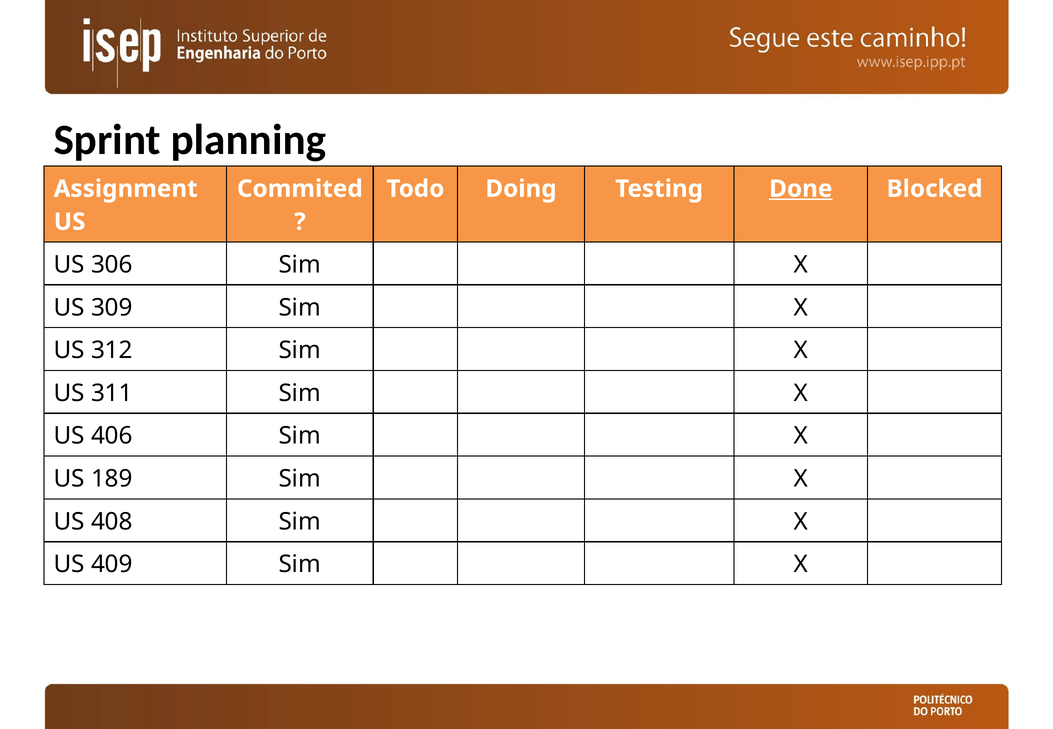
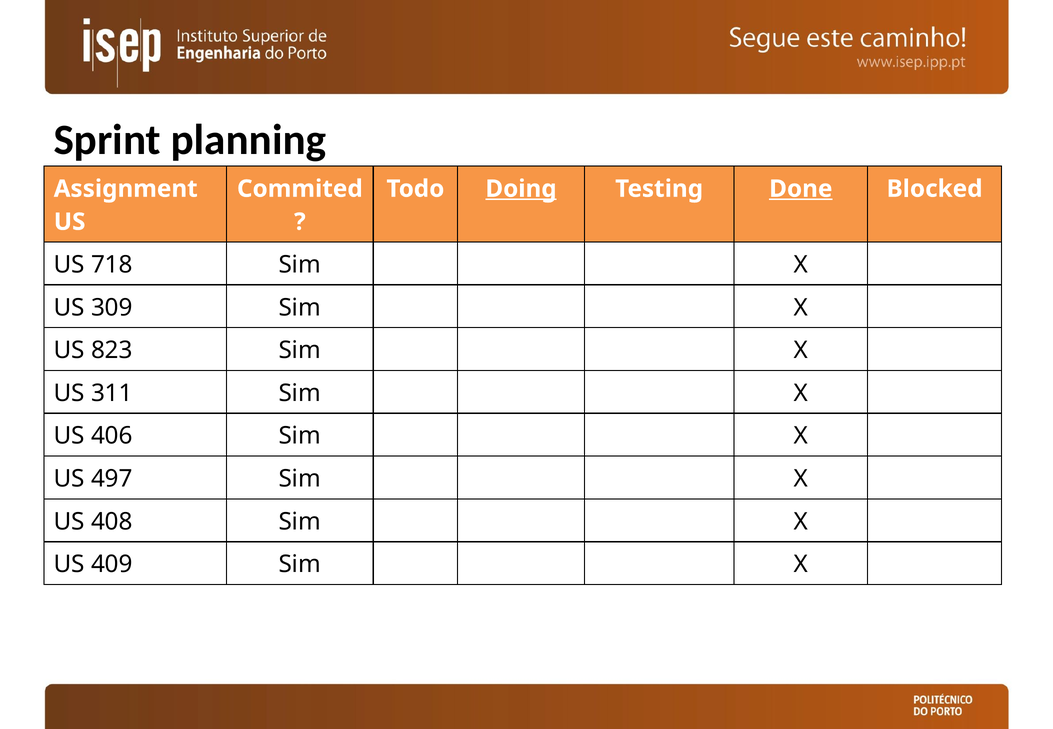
Doing underline: none -> present (521, 189)
306: 306 -> 718 (112, 265)
312: 312 -> 823 (112, 350)
189: 189 -> 497 (112, 479)
